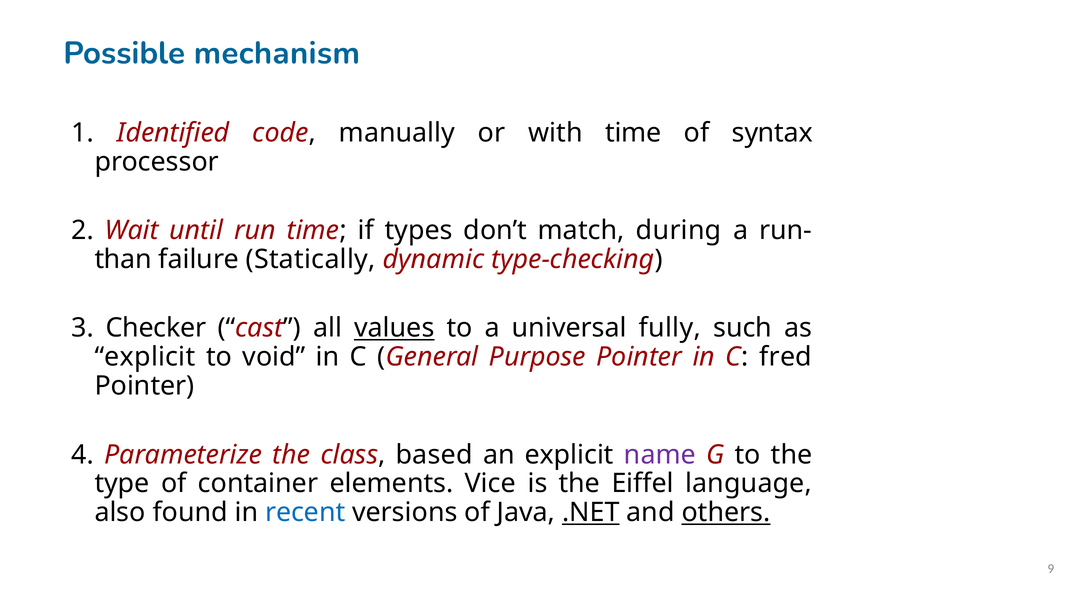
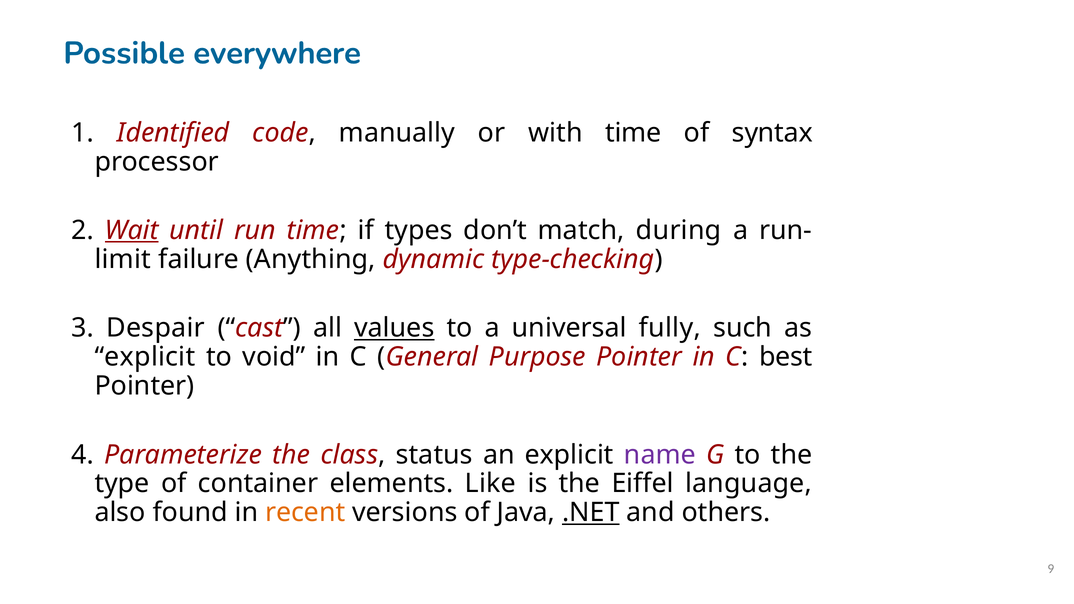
mechanism: mechanism -> everywhere (277, 53)
Wait underline: none -> present (132, 230)
than: than -> limit (123, 259)
Statically: Statically -> Anything (311, 259)
Checker: Checker -> Despair (156, 328)
fred: fred -> best (786, 357)
based: based -> status (434, 455)
Vice: Vice -> Like (490, 484)
recent colour: blue -> orange (305, 513)
others underline: present -> none (726, 513)
